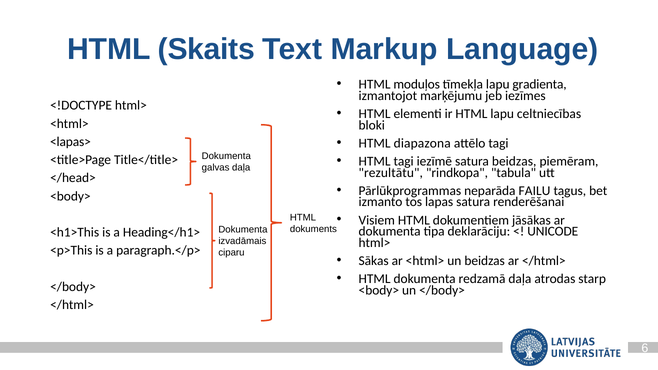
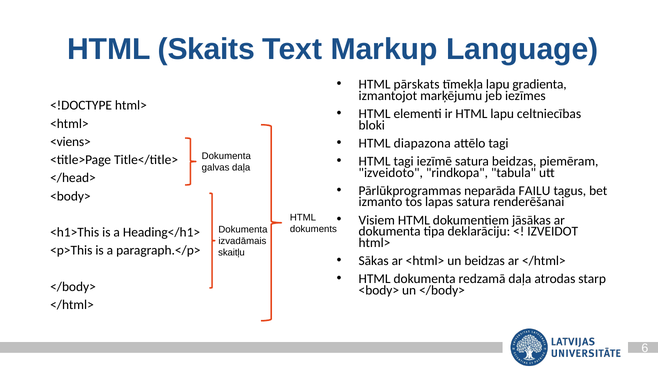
moduļos: moduļos -> pārskats (417, 84)
<lapas>: <lapas> -> <viens> (70, 142)
rezultātu: rezultātu -> izveidoto (391, 173)
UNICODE: UNICODE -> IZVEIDOT (553, 231)
ciparu: ciparu -> skaitļu (232, 253)
